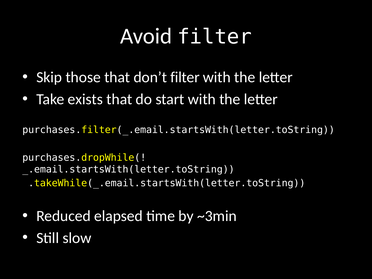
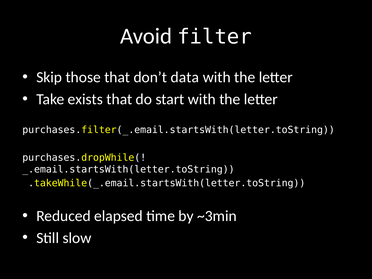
don’t filter: filter -> data (185, 77)
